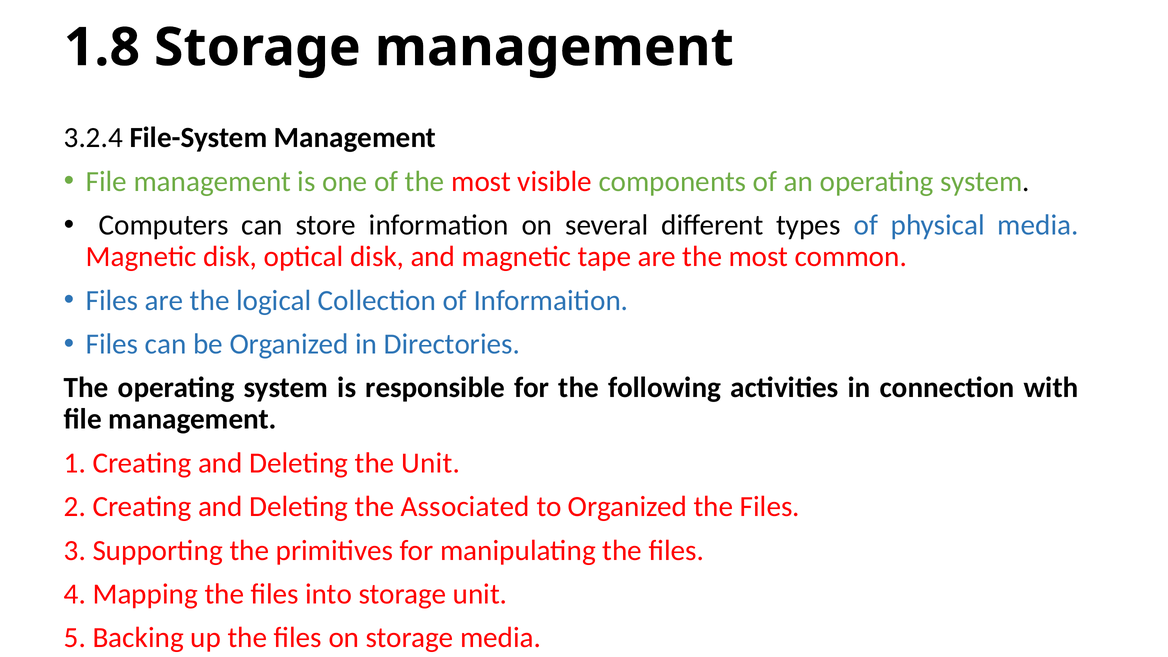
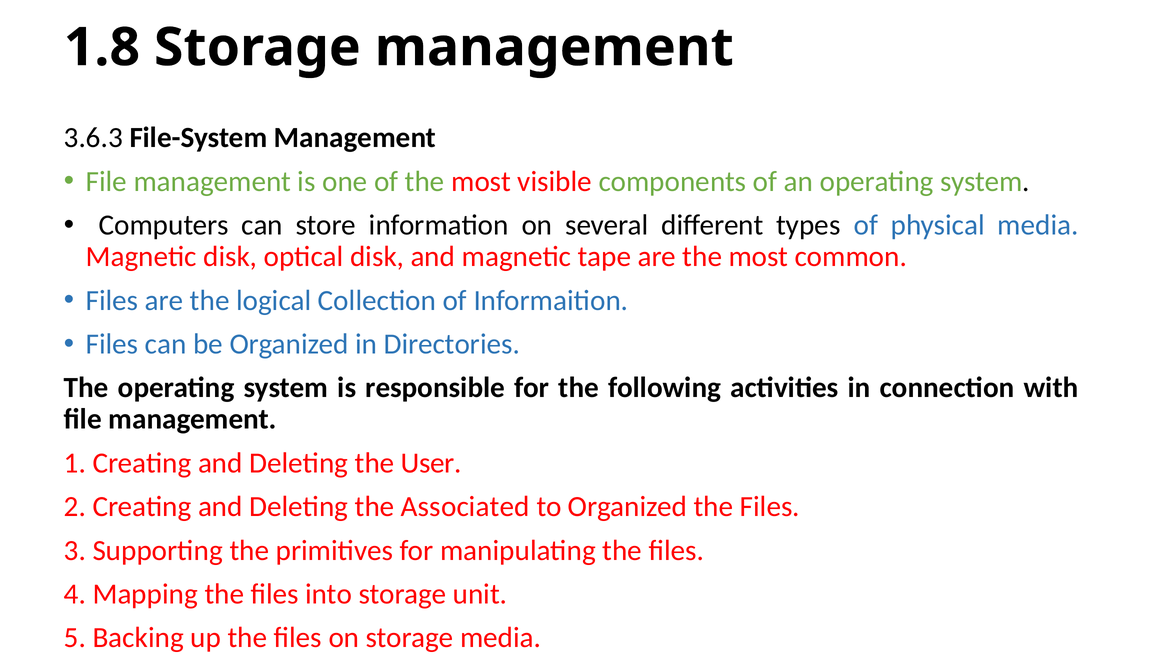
3.2.4: 3.2.4 -> 3.6.3 (93, 138)
the Unit: Unit -> User (431, 463)
